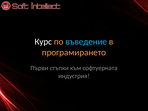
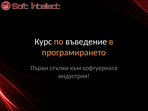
въведение colour: light blue -> white (86, 42)
